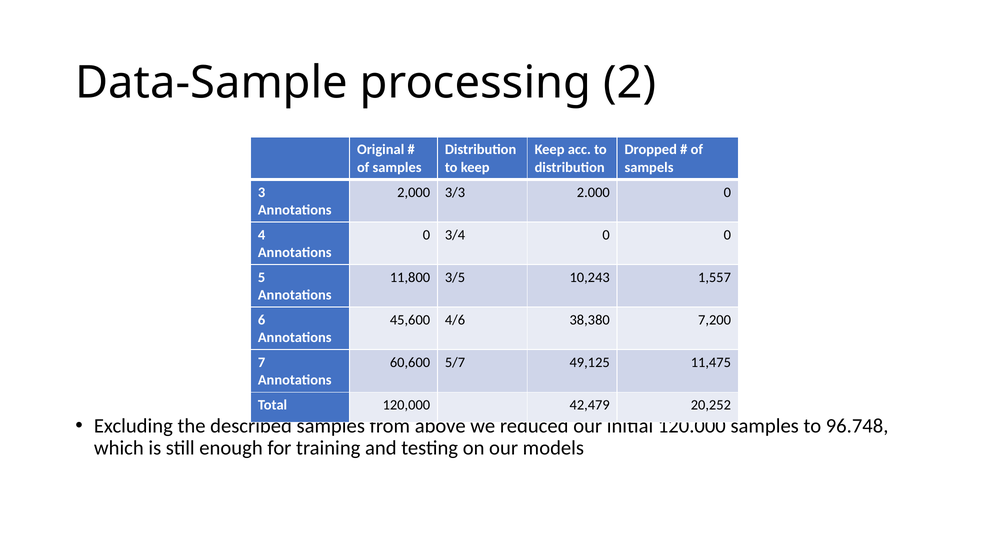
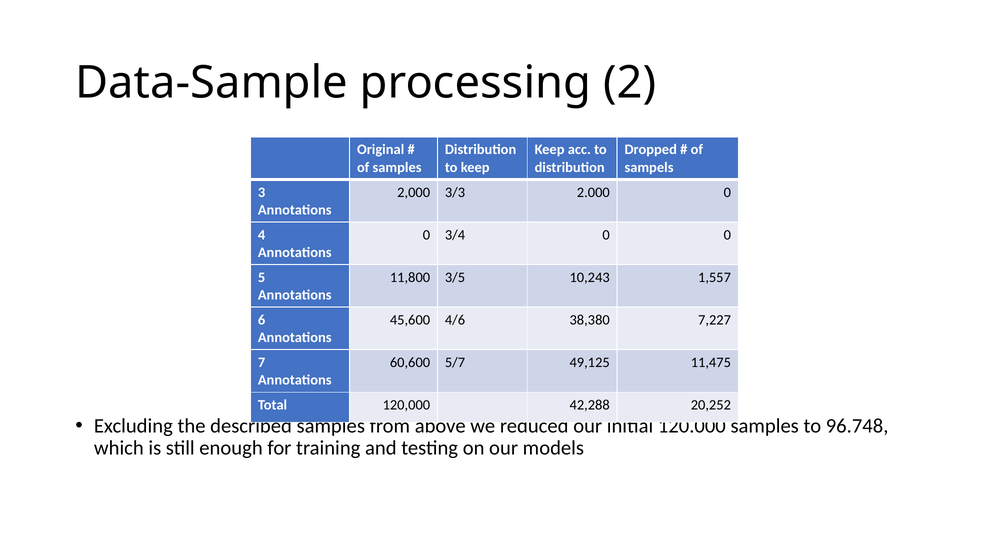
7,200: 7,200 -> 7,227 (715, 320)
42,479: 42,479 -> 42,288 (590, 405)
